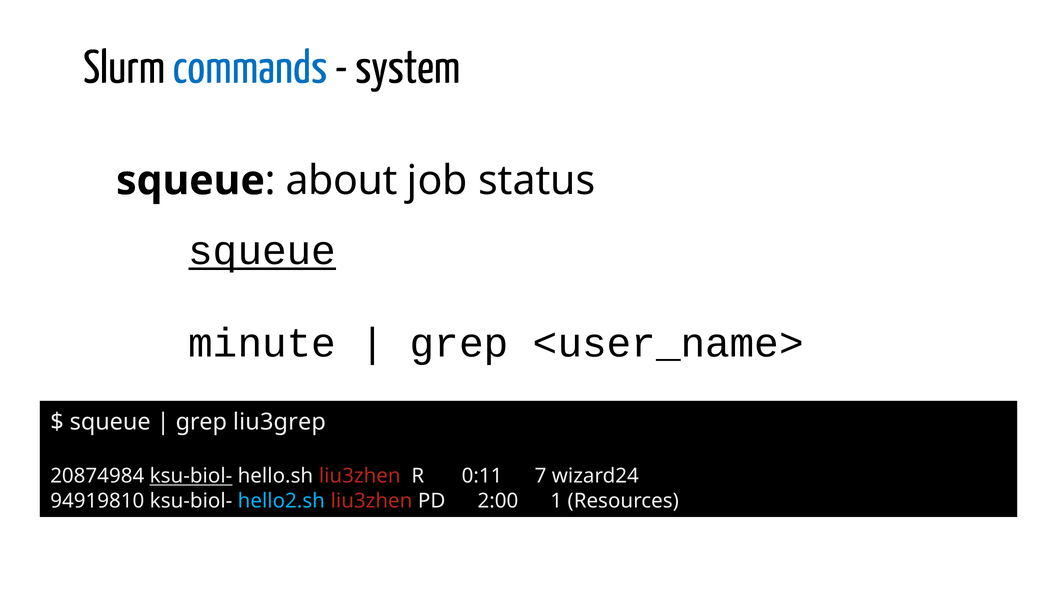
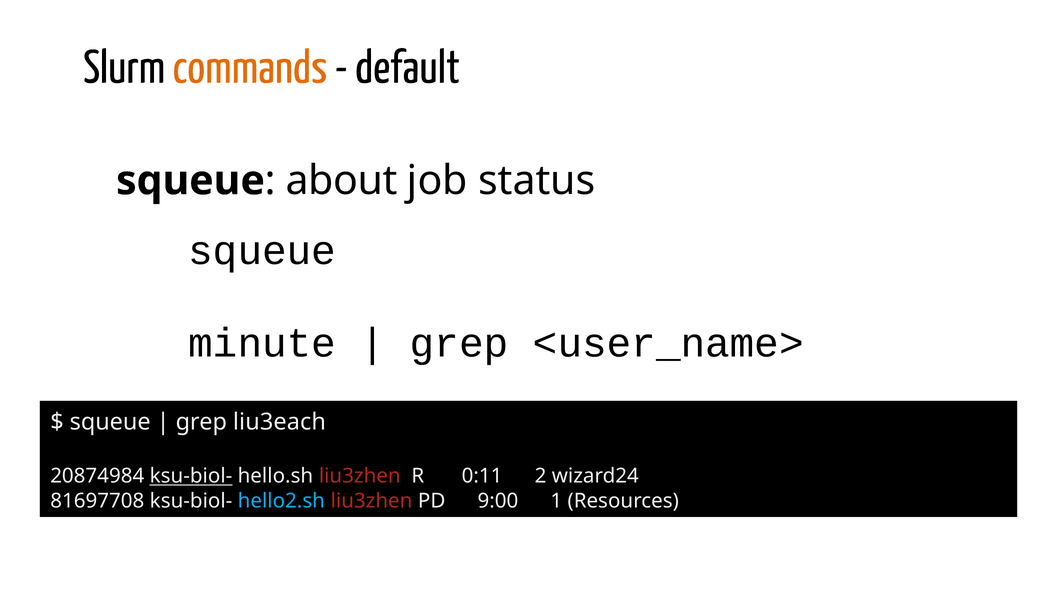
commands colour: blue -> orange (250, 67)
system: system -> default (407, 67)
squeue underline: present -> none (262, 251)
liu3grep: liu3grep -> liu3each (279, 421)
7: 7 -> 2 (541, 476)
94919810: 94919810 -> 81697708 (97, 501)
2:00: 2:00 -> 9:00 (498, 501)
